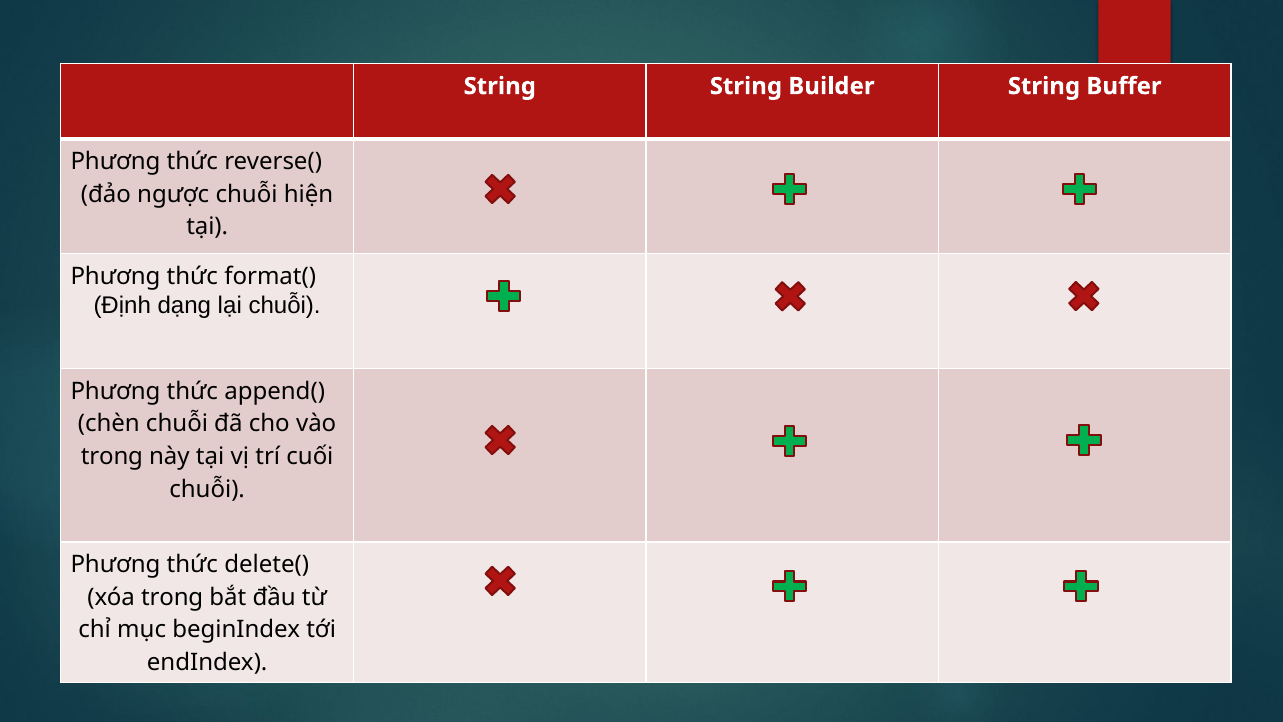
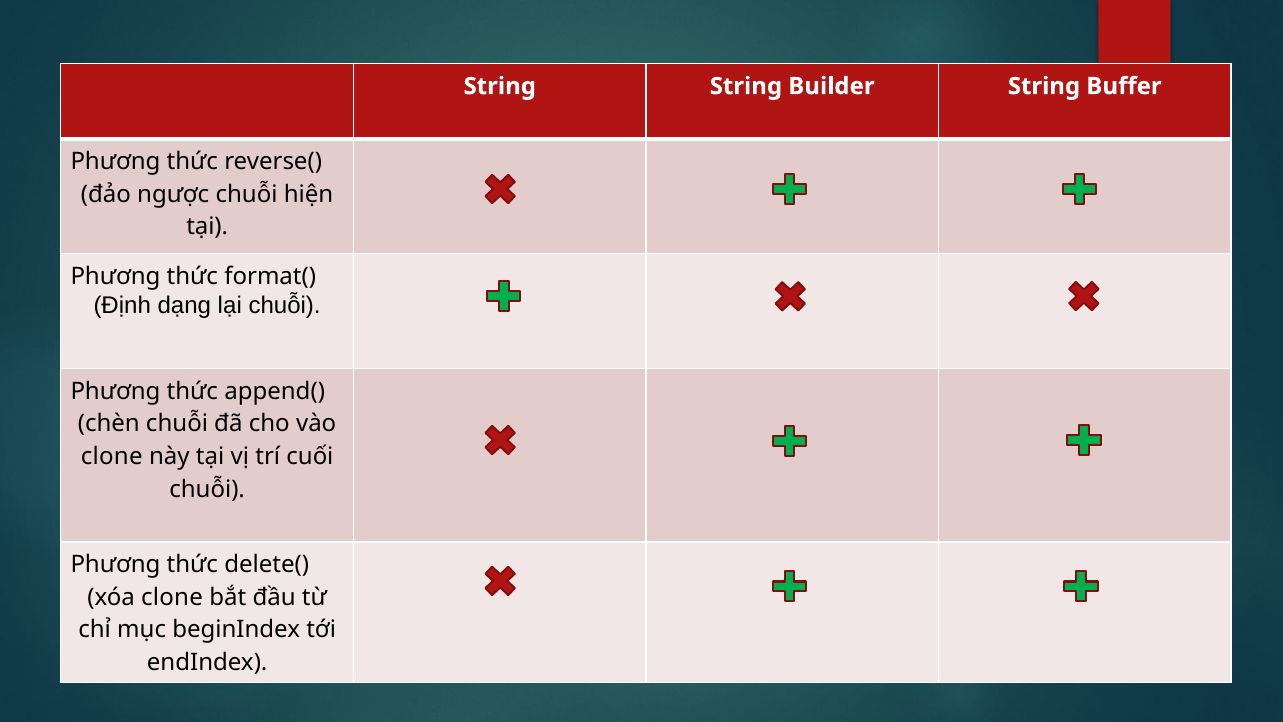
trong: trong -> clone (112, 456)
xóa trong: trong -> clone (172, 597)
